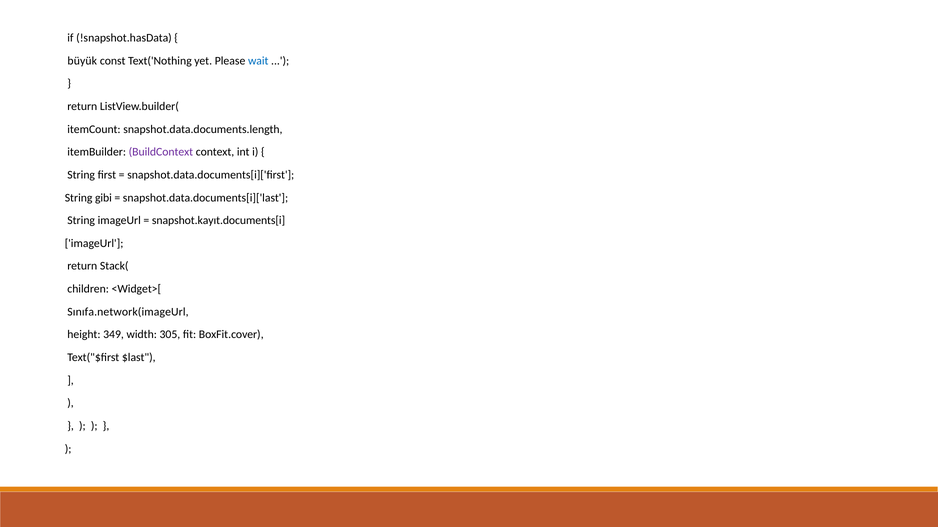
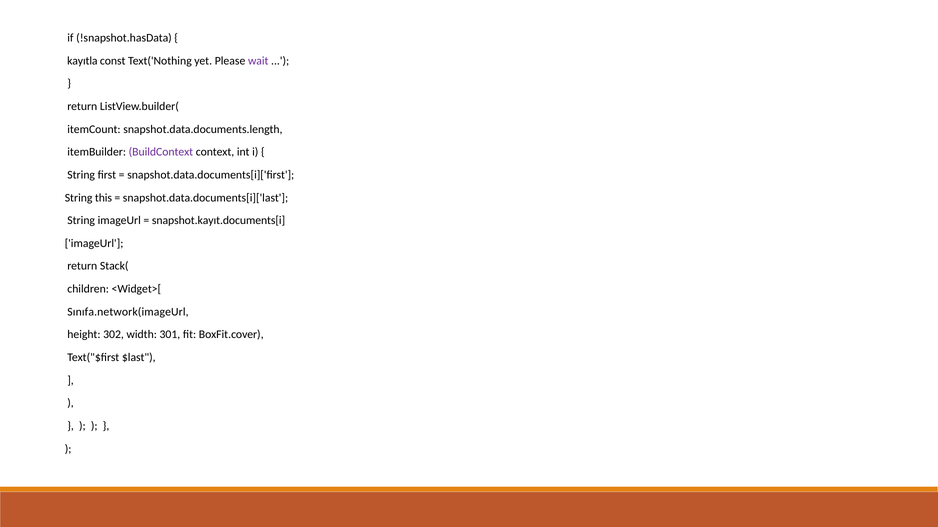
büyük: büyük -> kayıtla (82, 61)
wait colour: blue -> purple (258, 61)
gibi: gibi -> this (103, 198)
349: 349 -> 302 (114, 335)
305: 305 -> 301 (170, 335)
